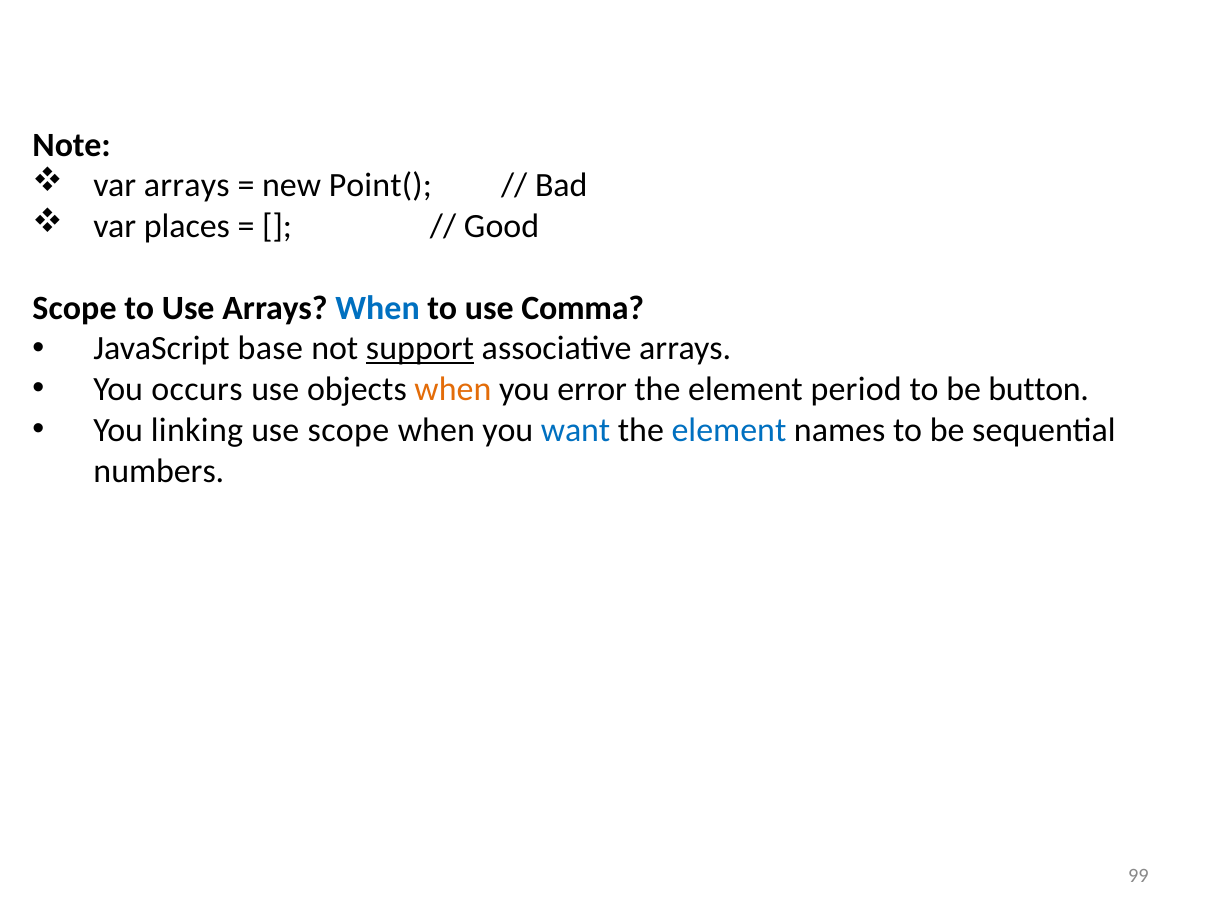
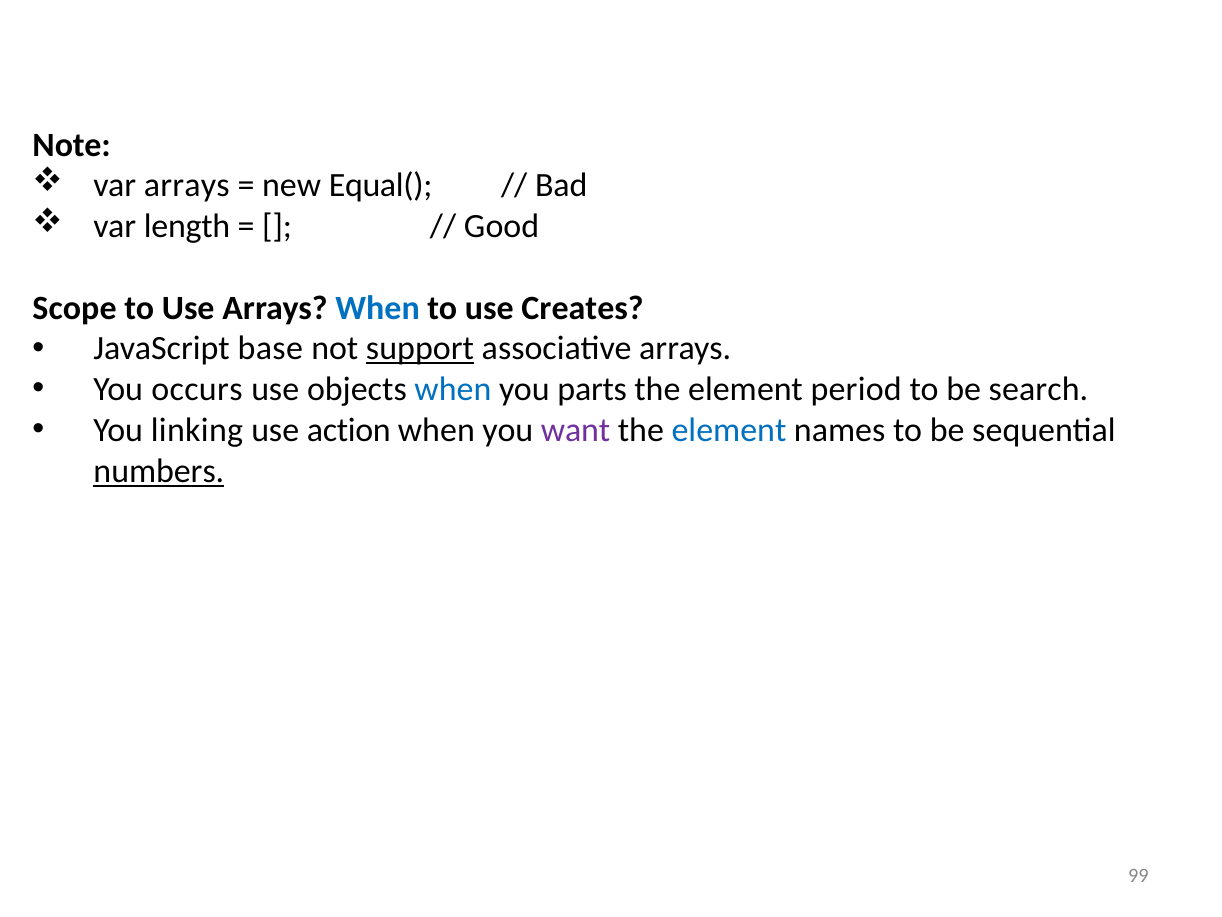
Point(: Point( -> Equal( (381, 186)
places: places -> length (187, 226)
Comma: Comma -> Creates (583, 308)
when colour: orange -> blue (453, 389)
error: error -> parts (592, 389)
button: button -> search (1038, 389)
use scope: scope -> action (349, 430)
want colour: blue -> purple (576, 430)
numbers underline: none -> present (159, 471)
